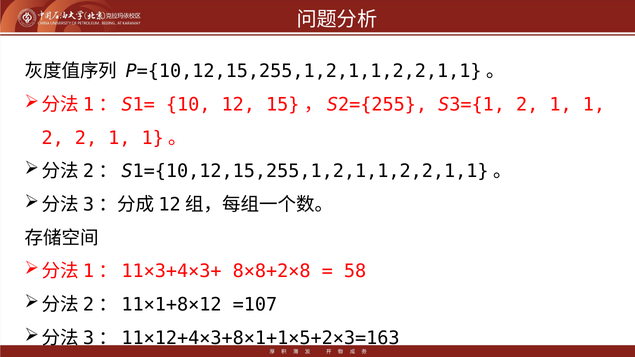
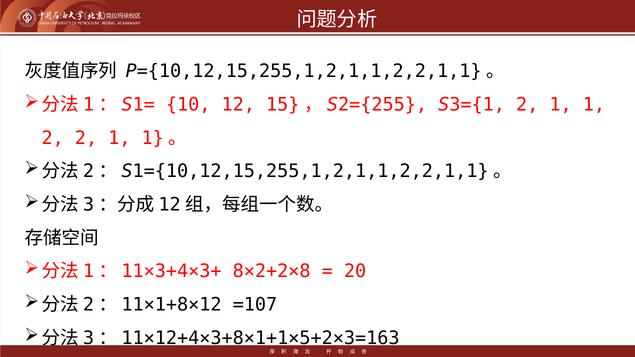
8×8+2×8: 8×8+2×8 -> 8×2+2×8 (272, 271)
58: 58 -> 20 (355, 271)
